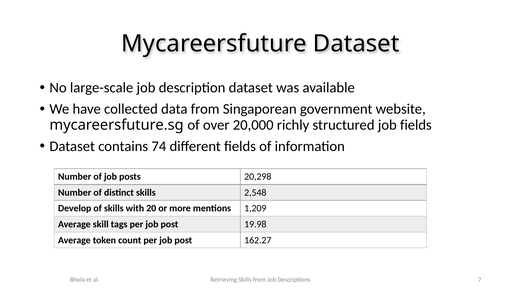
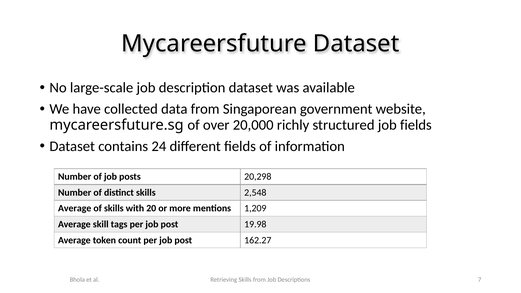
74: 74 -> 24 (159, 146)
Develop: Develop -> Average (75, 208)
